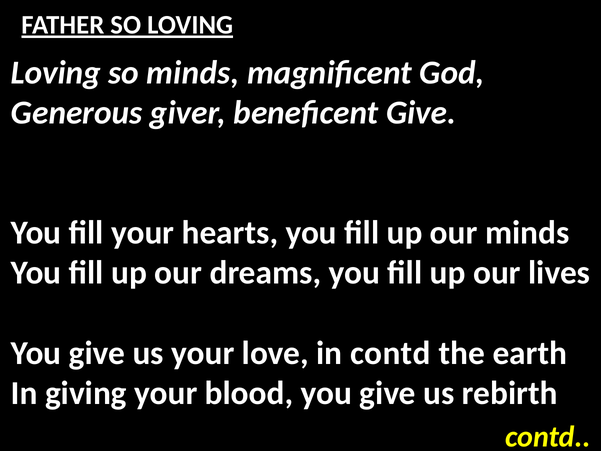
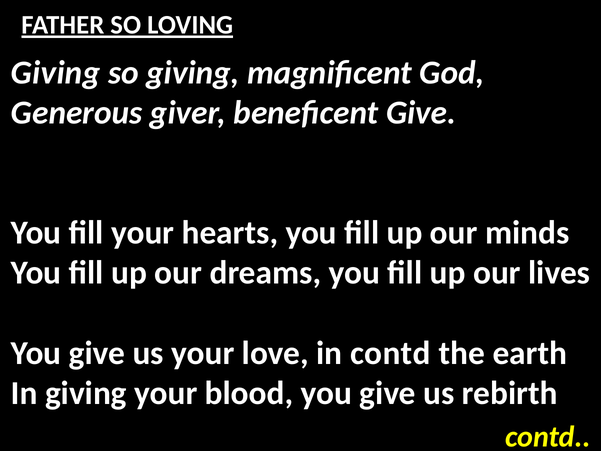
Loving: Loving -> Giving (56, 73)
so minds: minds -> giving (193, 73)
